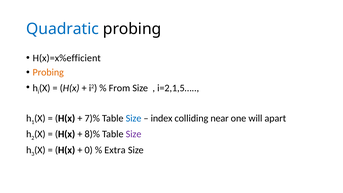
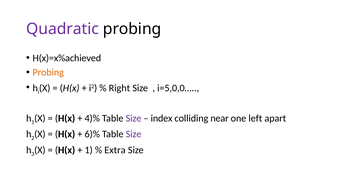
Quadratic colour: blue -> purple (63, 29)
H(x)=x%efficient: H(x)=x%efficient -> H(x)=x%achieved (67, 58)
From: From -> Right (119, 88)
i=2,1,5…: i=2,1,5… -> i=5,0,0… (178, 88)
7)%: 7)% -> 4)% (92, 118)
Size colour: blue -> purple (134, 118)
will: will -> left (255, 118)
8)%: 8)% -> 6)% (92, 134)
0: 0 -> 1 (89, 150)
